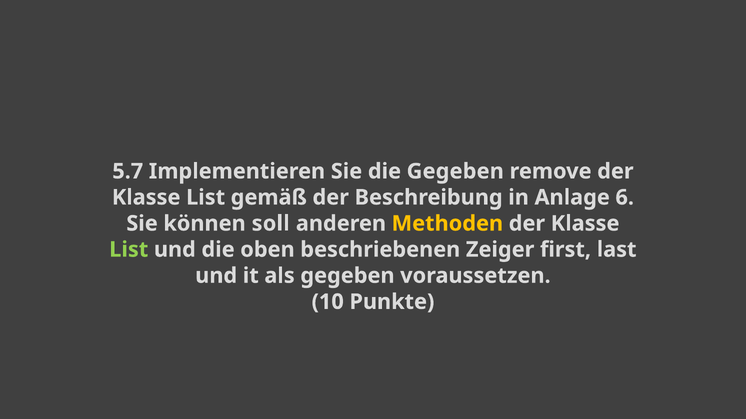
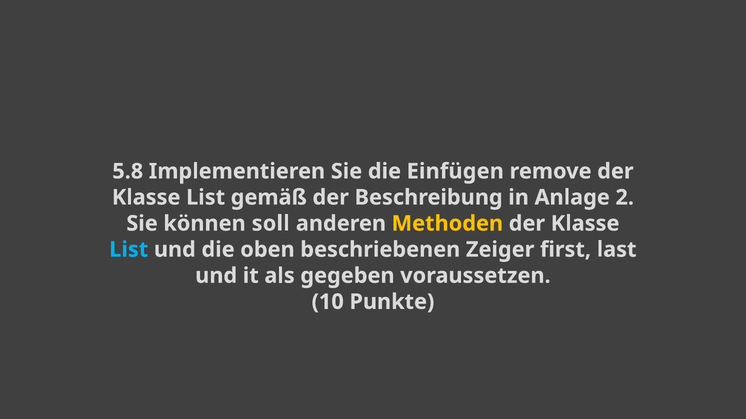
5.7: 5.7 -> 5.8 (128, 172)
die Gegeben: Gegeben -> Einfügen (455, 172)
6: 6 -> 2 (625, 198)
List colour: light green -> light blue (129, 250)
